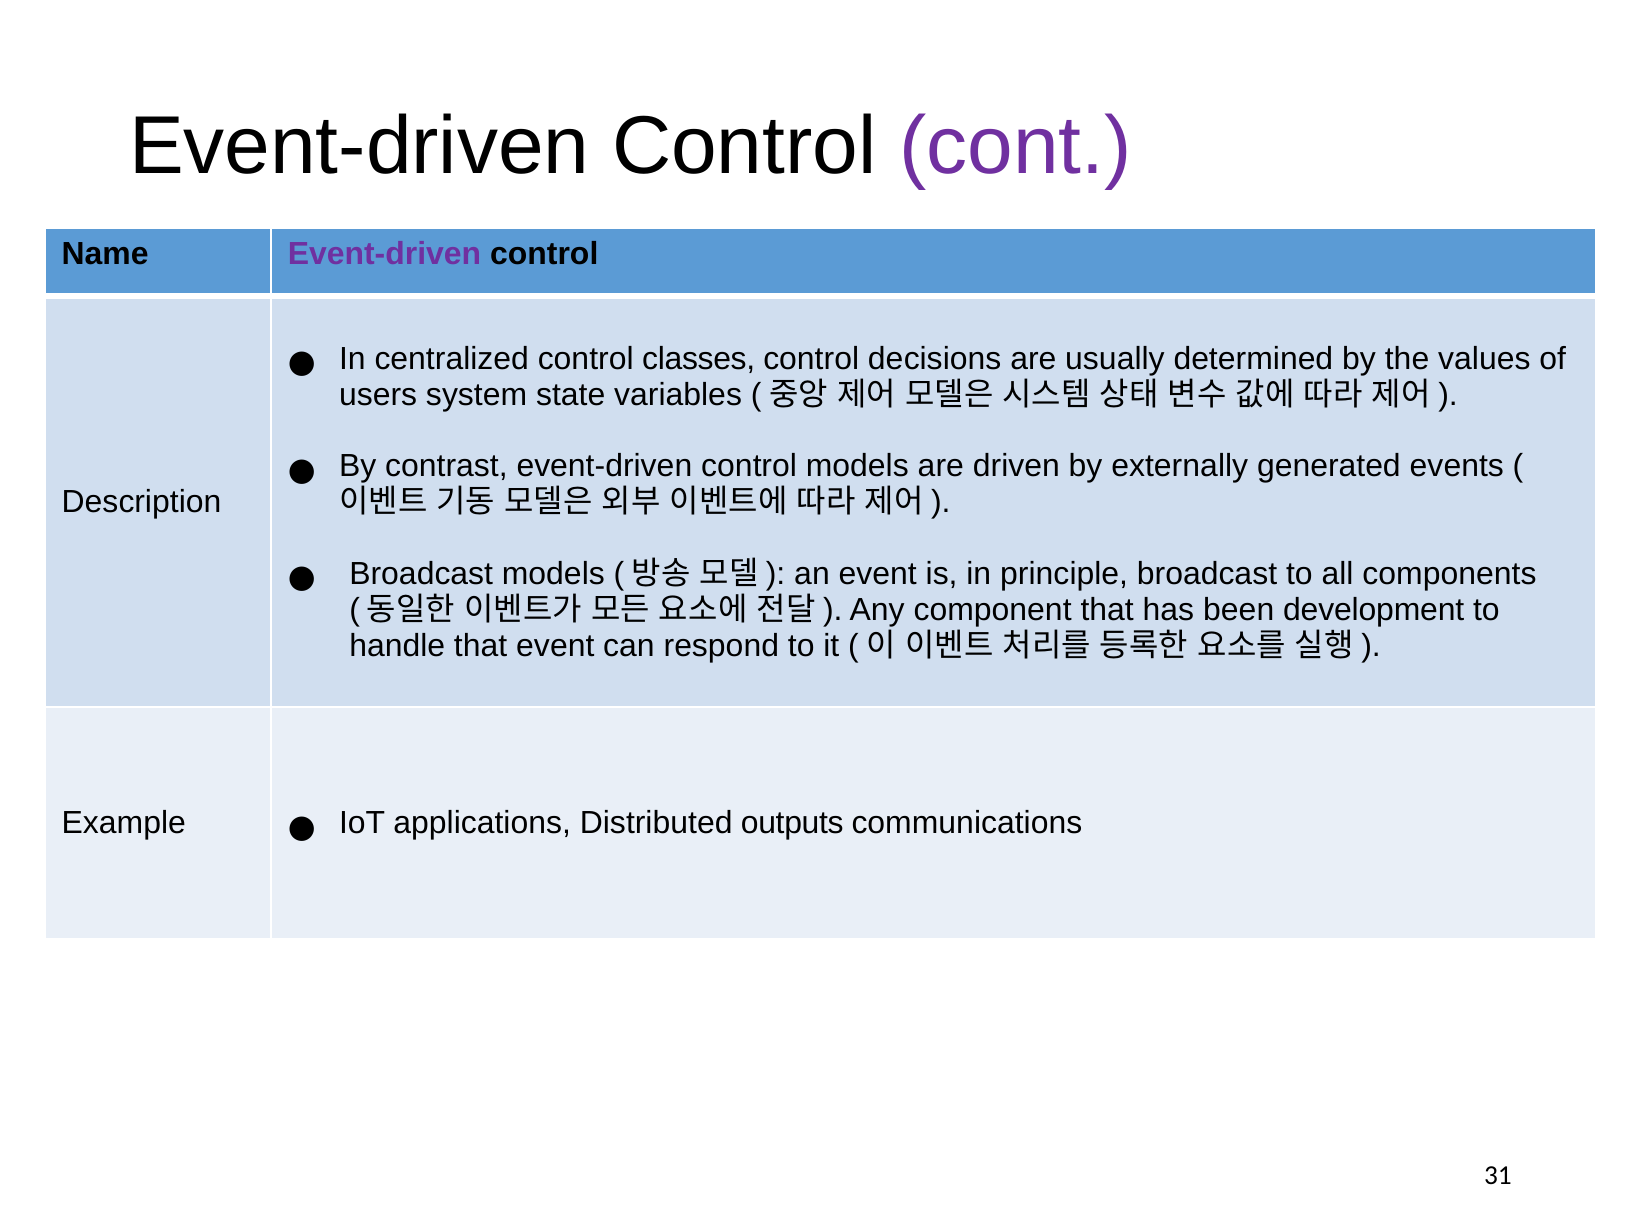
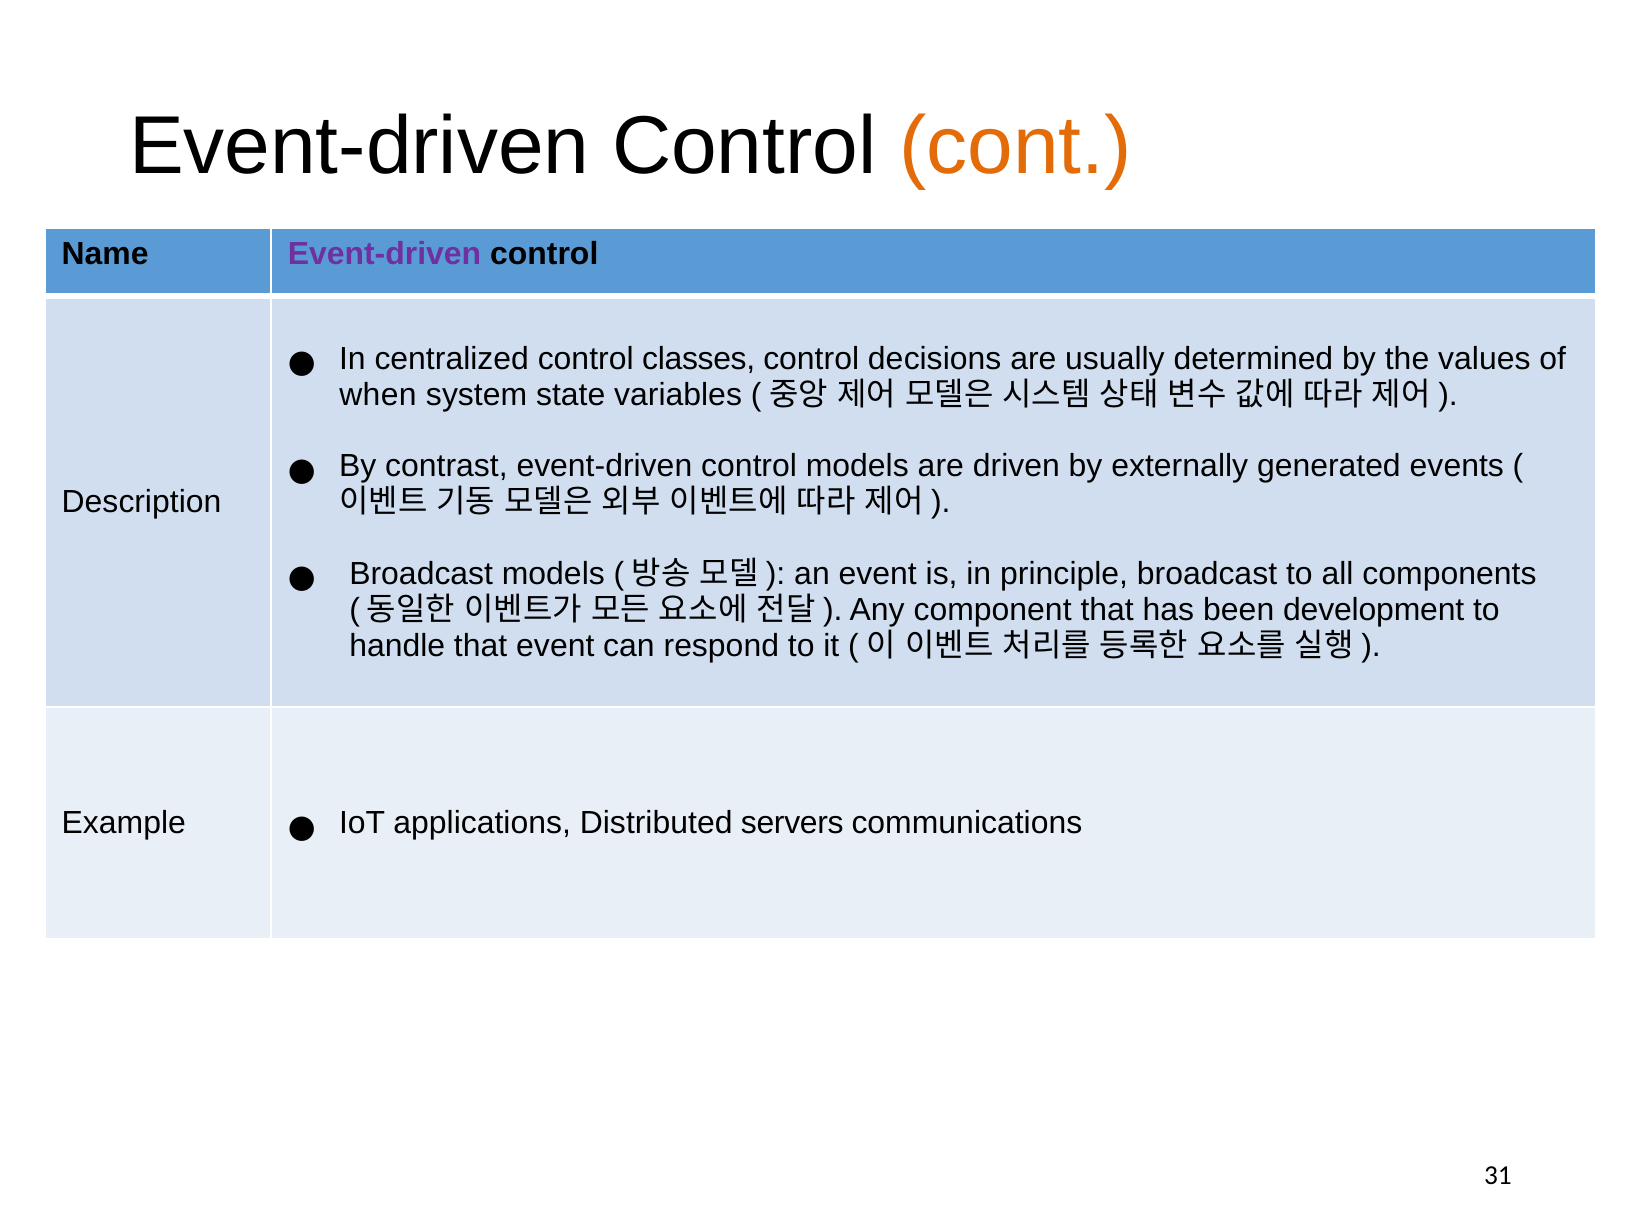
cont colour: purple -> orange (1015, 146)
users: users -> when (378, 395)
outputs: outputs -> servers (792, 823)
